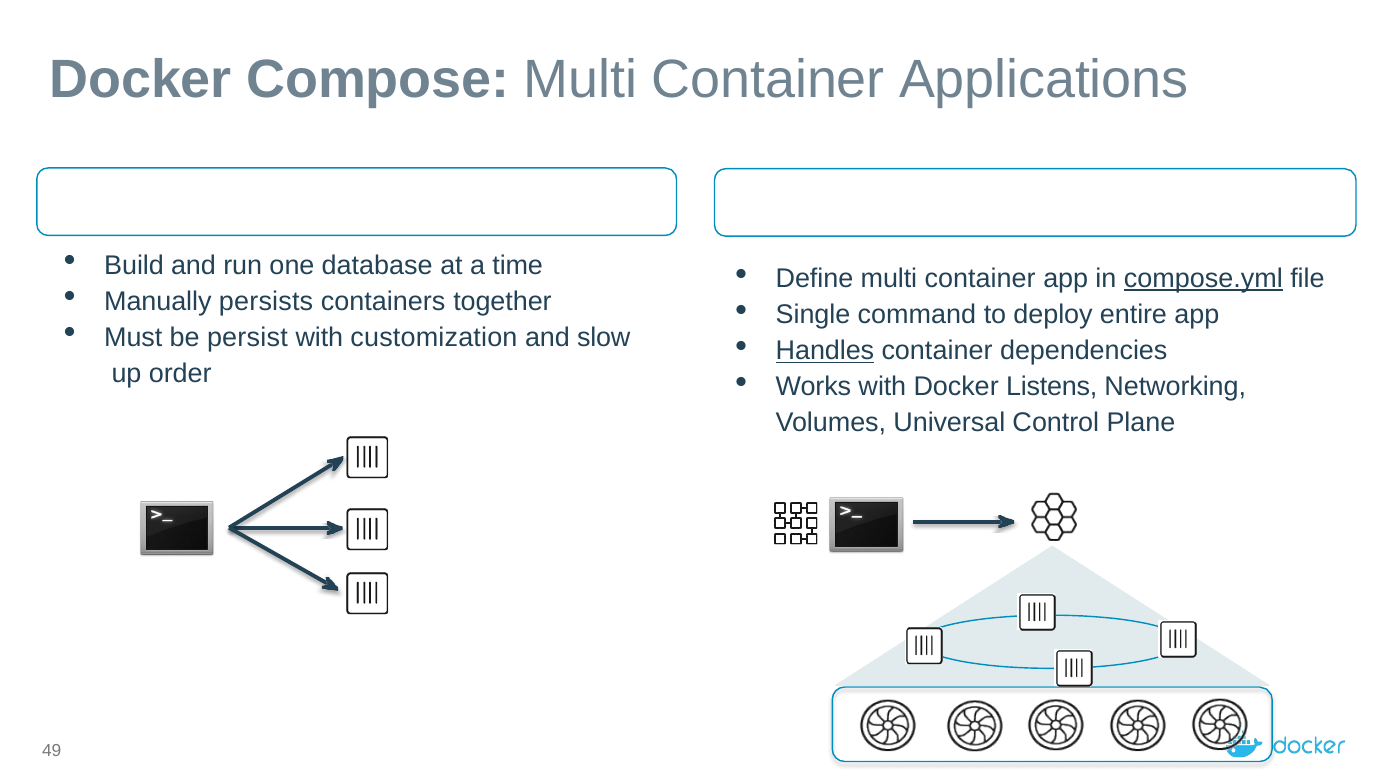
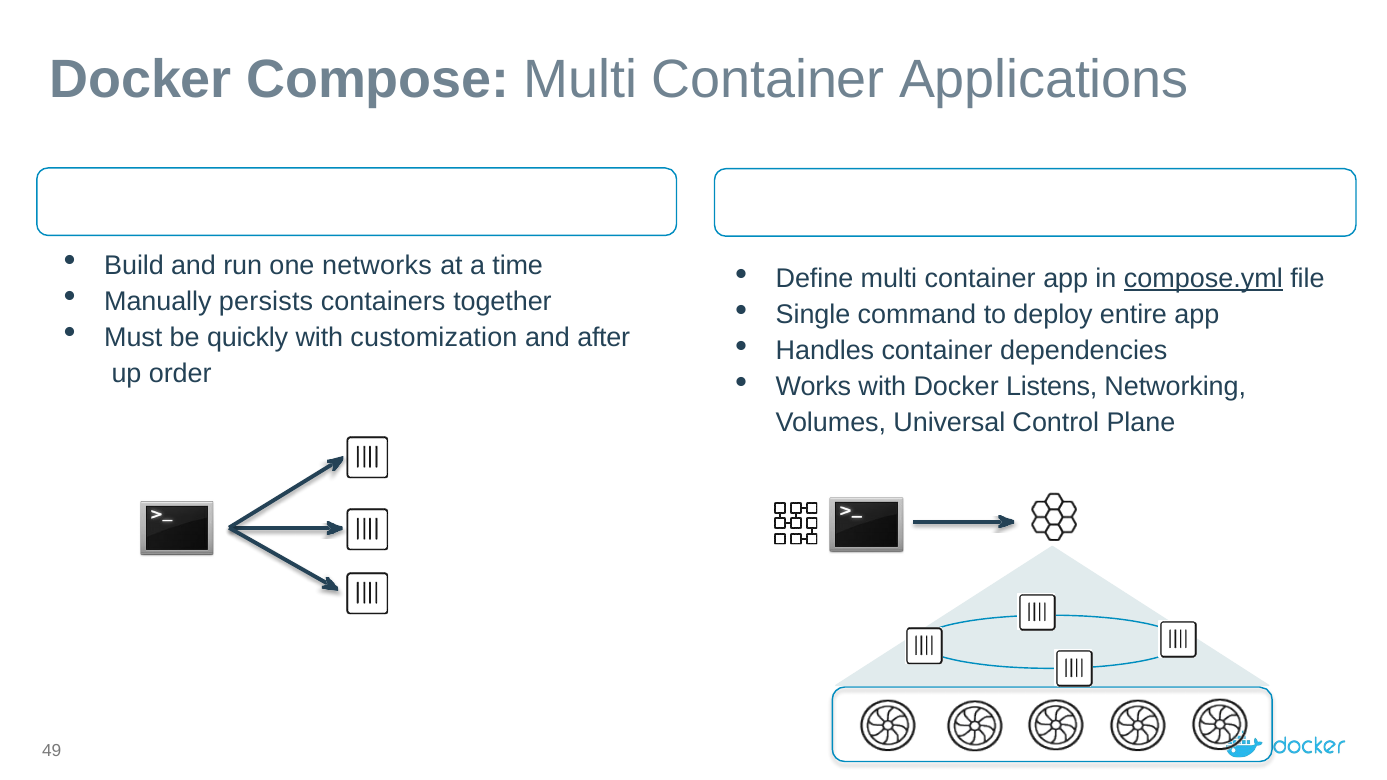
database: database -> networks (377, 265)
persist: persist -> quickly (248, 337)
slow: slow -> after (604, 337)
Handles underline: present -> none (825, 351)
